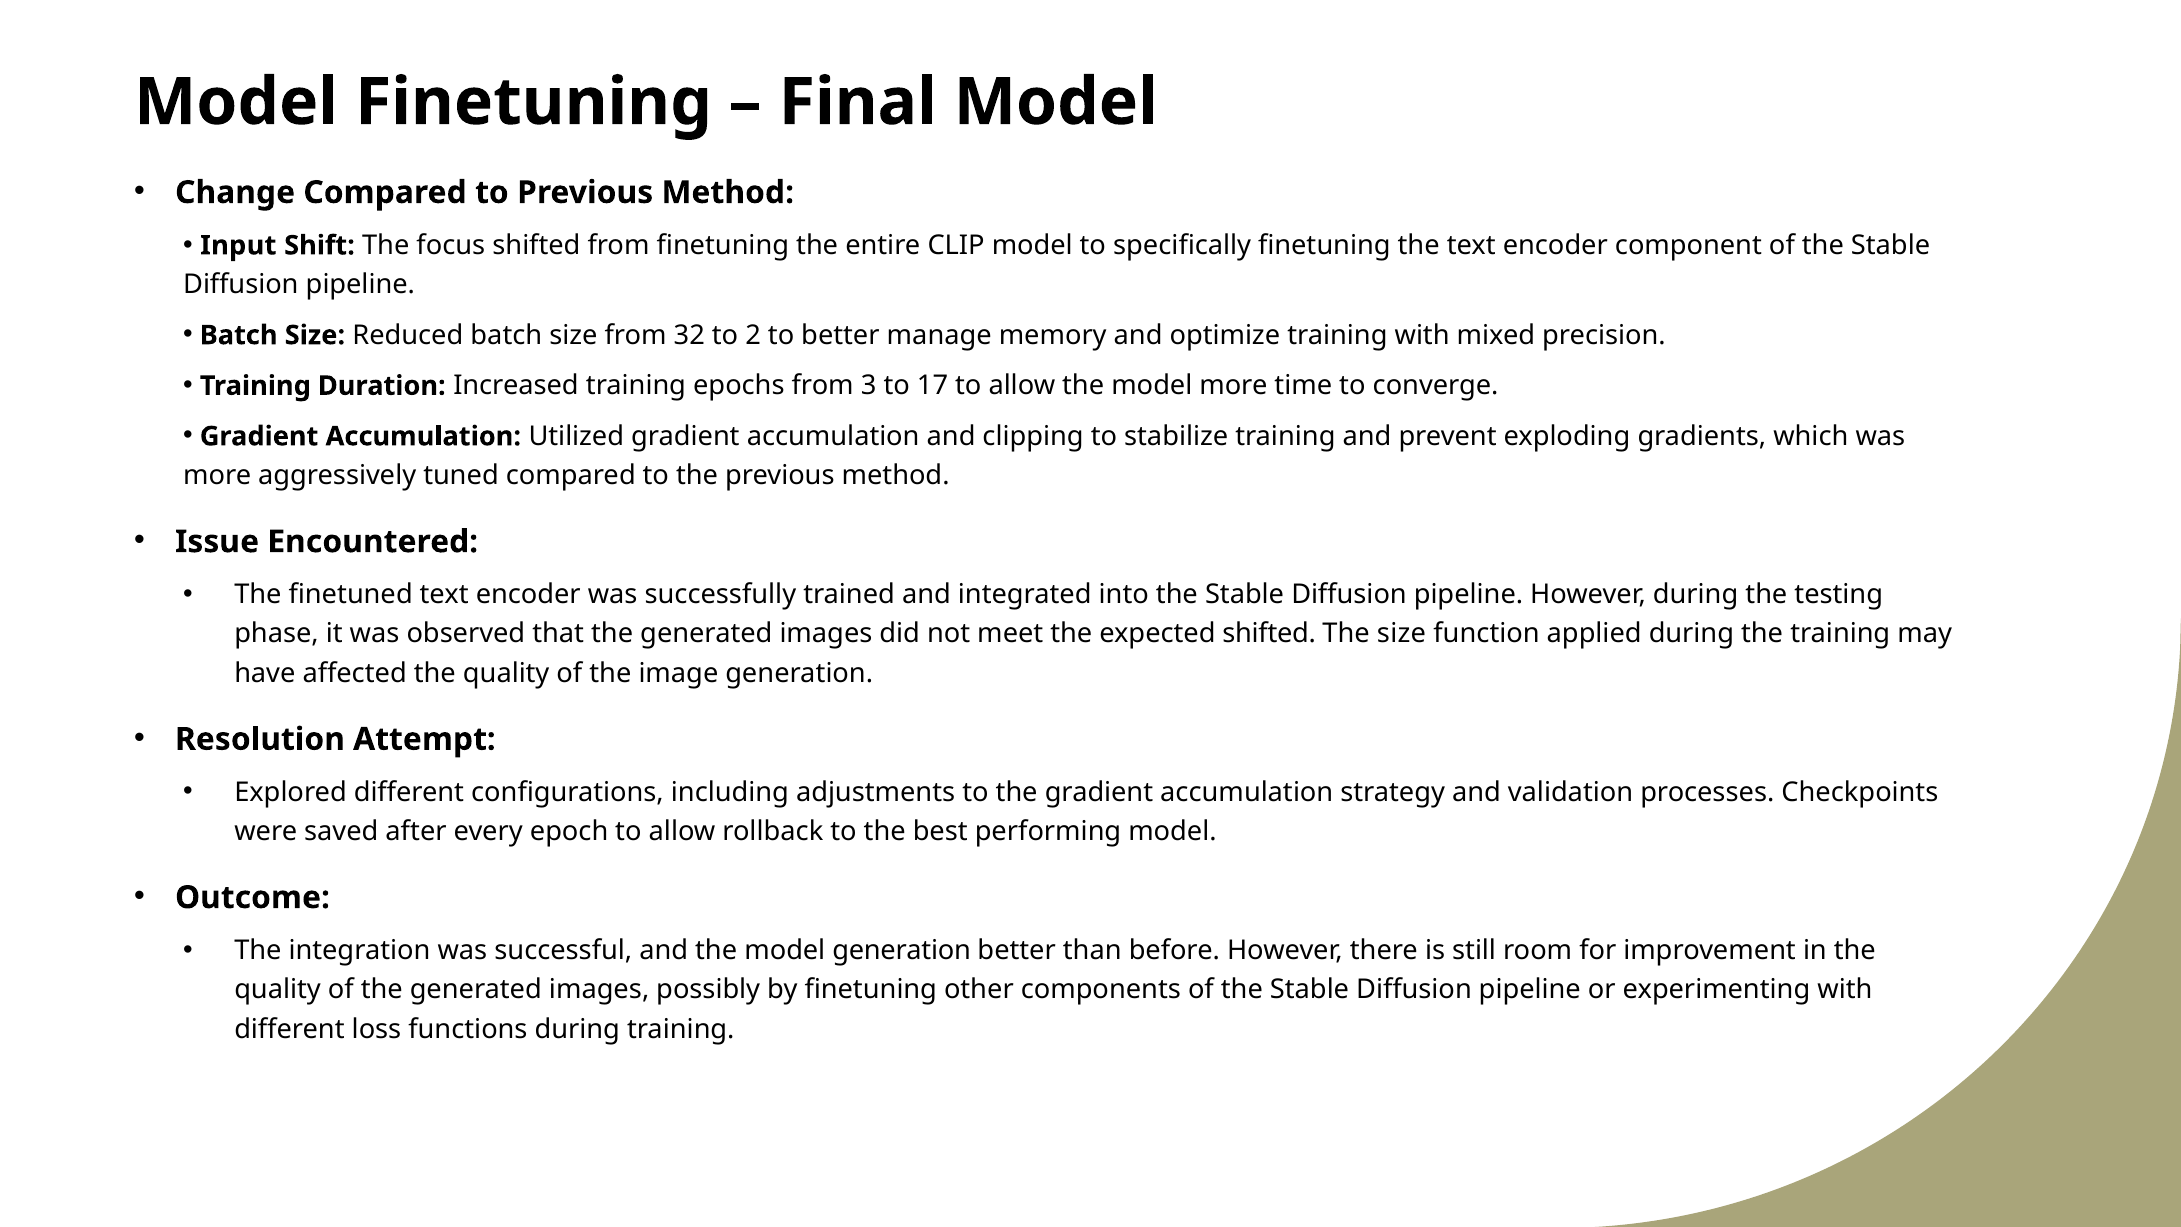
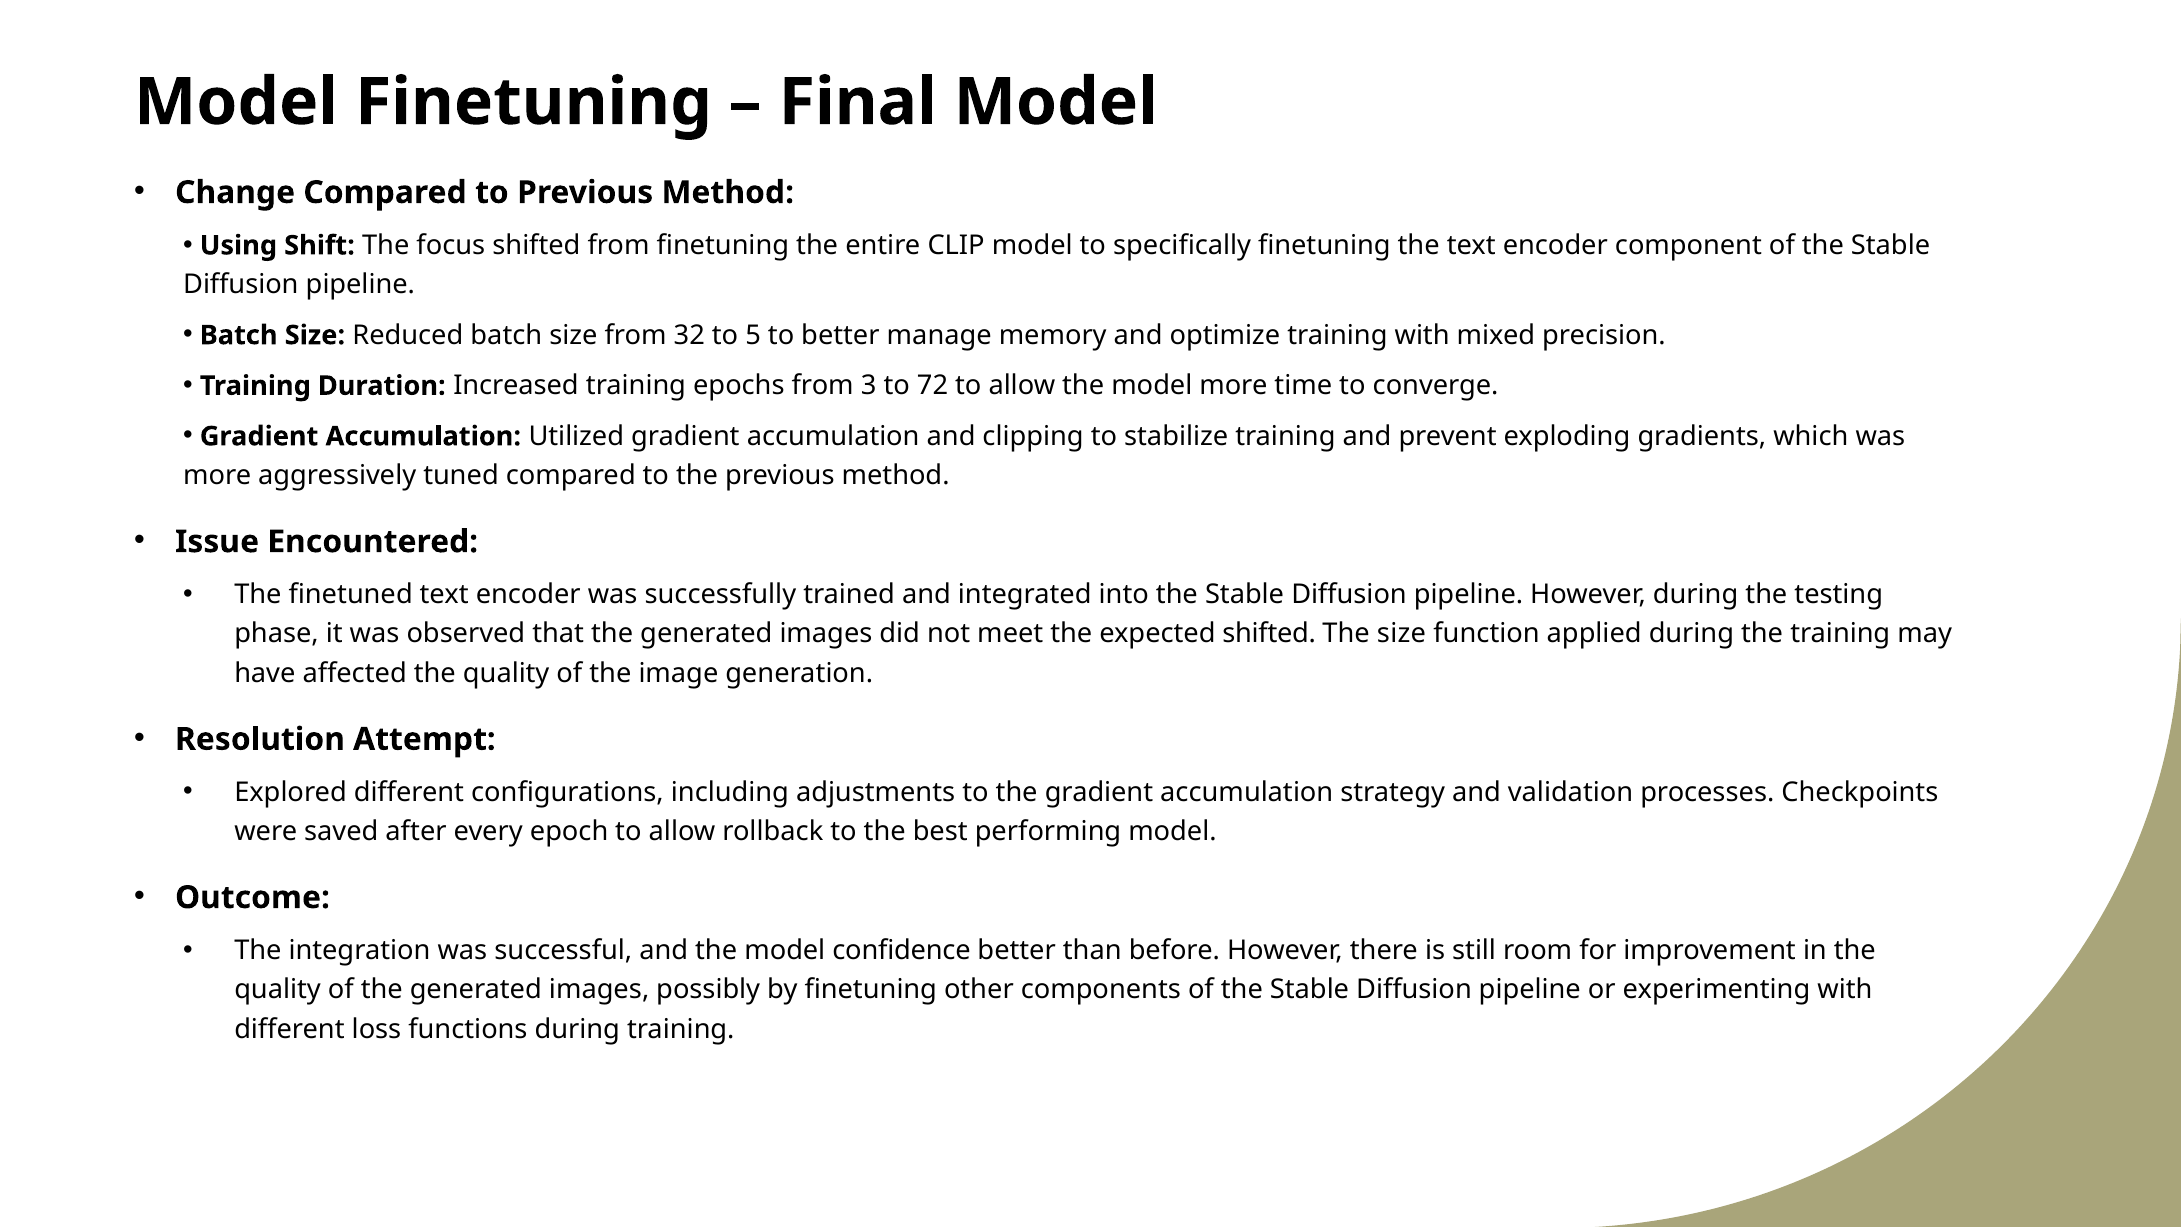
Input: Input -> Using (238, 245)
2: 2 -> 5 (753, 335)
17: 17 -> 72 (933, 386)
model generation: generation -> confidence (902, 950)
